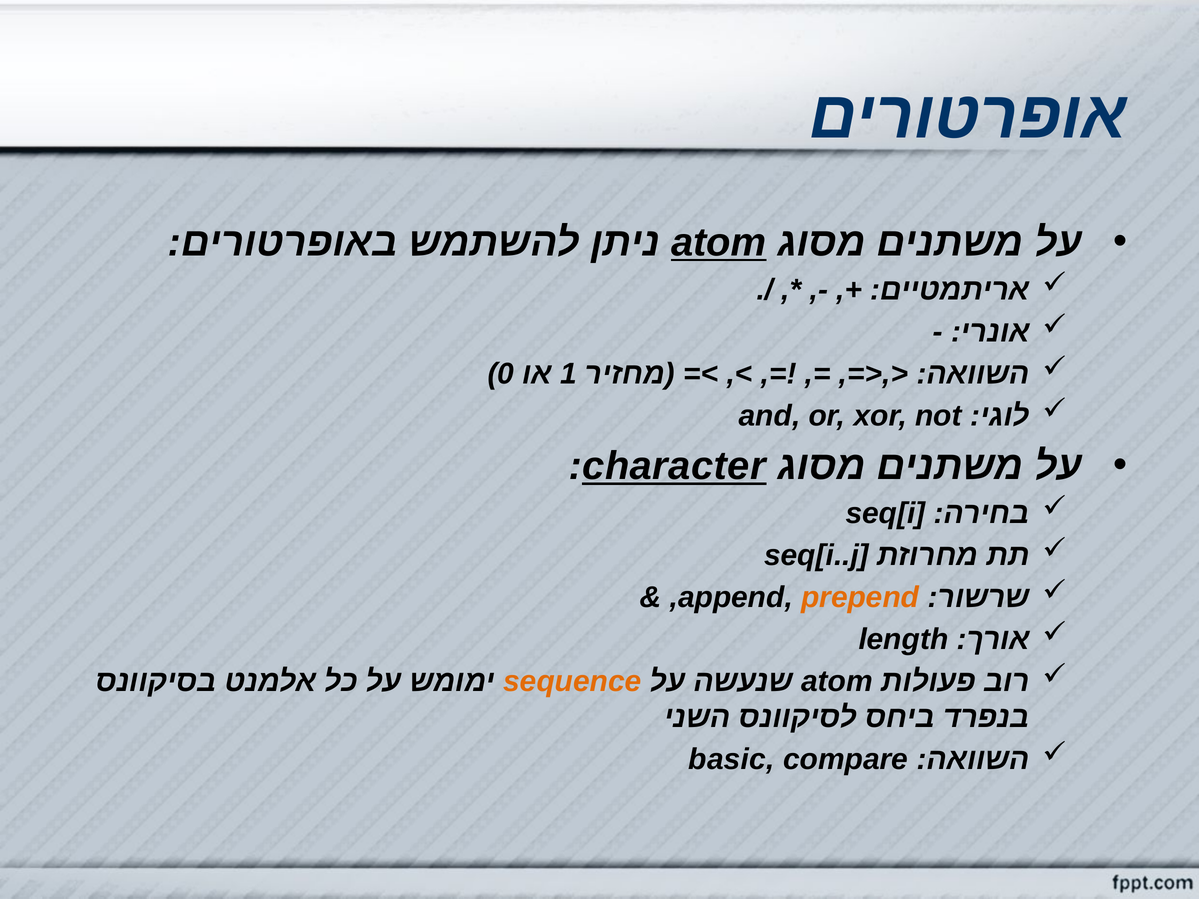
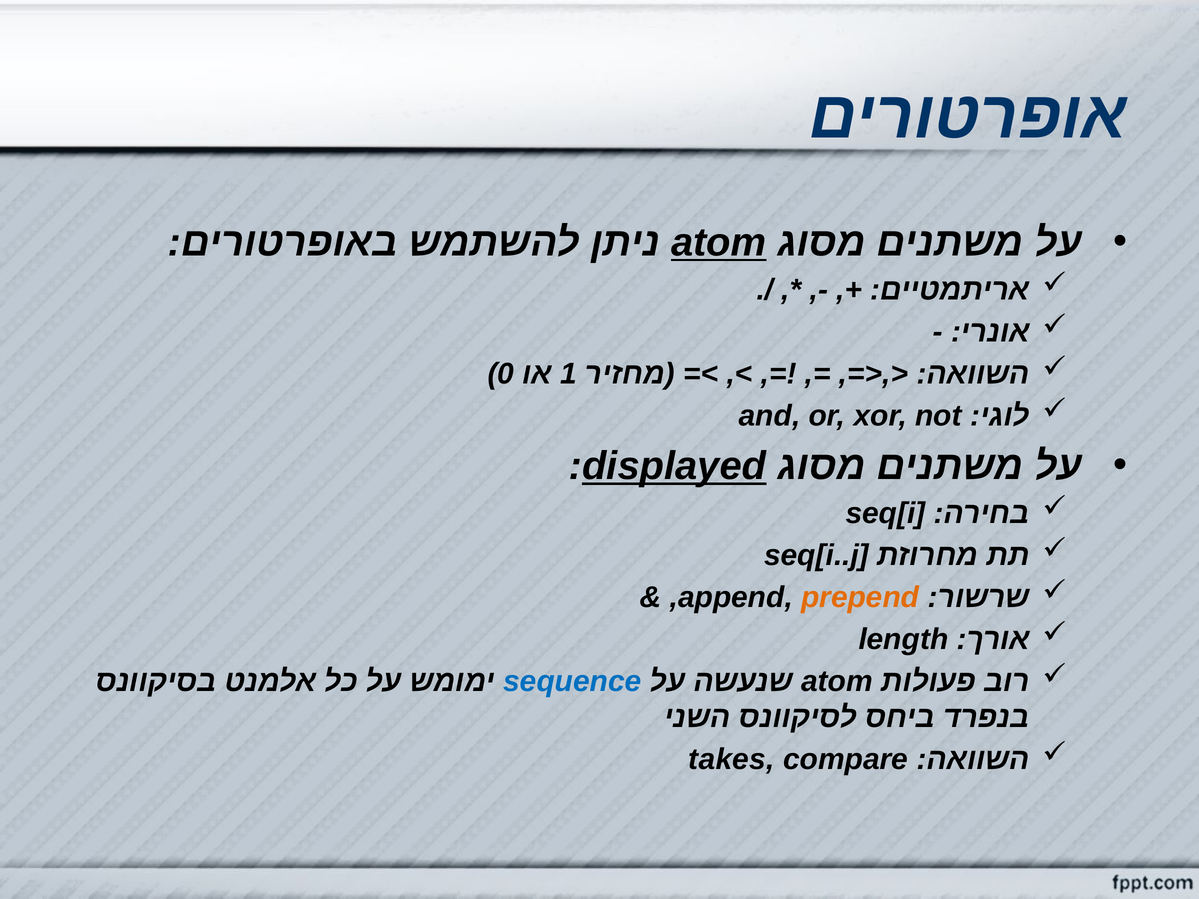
character: character -> displayed (674, 466)
sequence colour: orange -> blue (572, 682)
basic: basic -> takes (732, 759)
